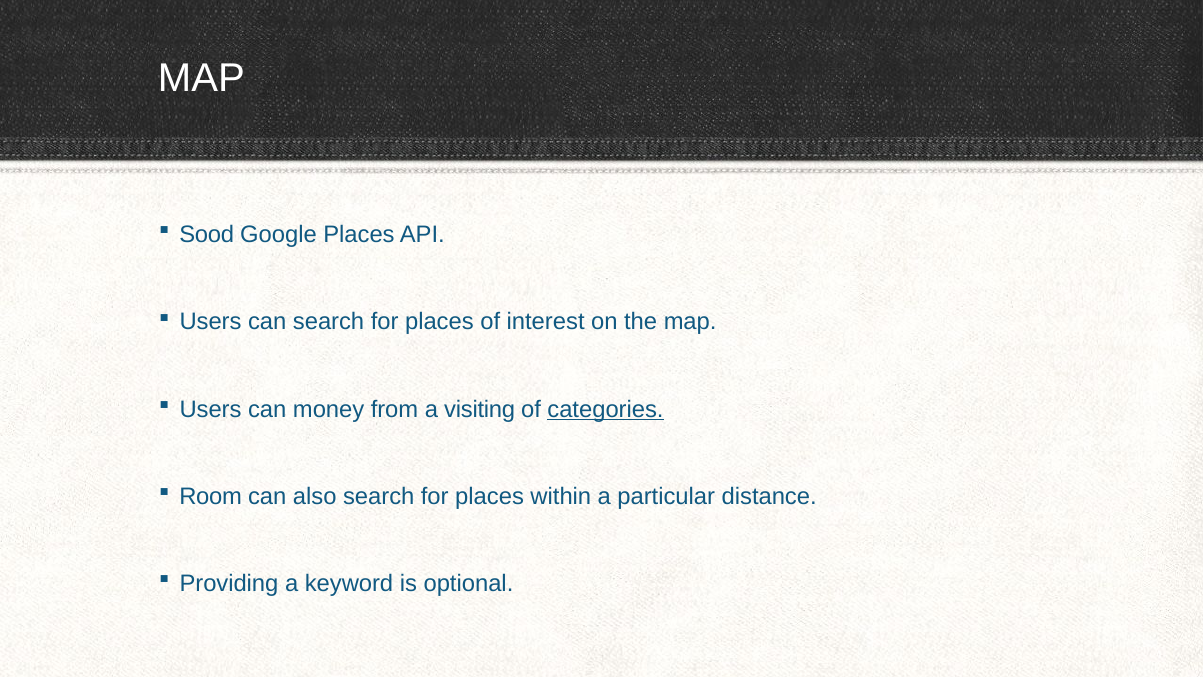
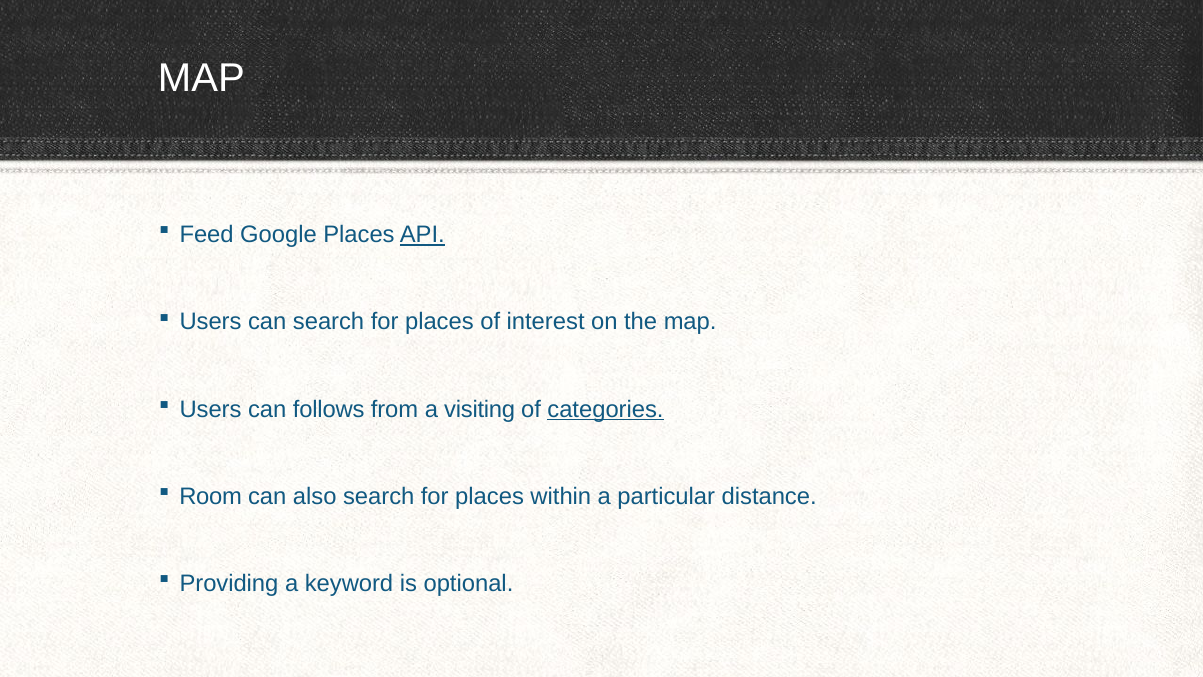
Sood: Sood -> Feed (207, 235)
API underline: none -> present (422, 235)
money: money -> follows (329, 409)
